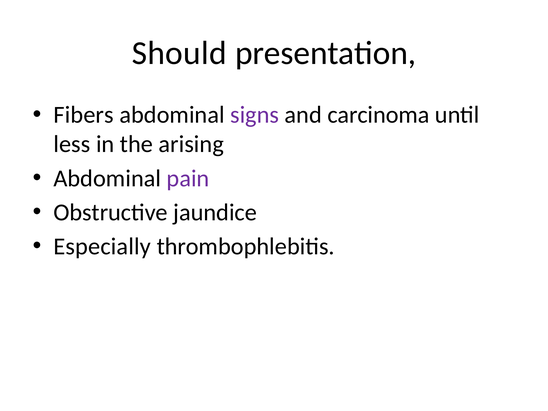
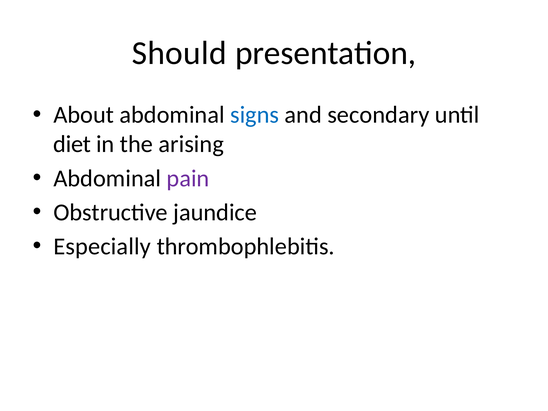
Fibers: Fibers -> About (84, 115)
signs colour: purple -> blue (255, 115)
carcinoma: carcinoma -> secondary (378, 115)
less: less -> diet (72, 144)
